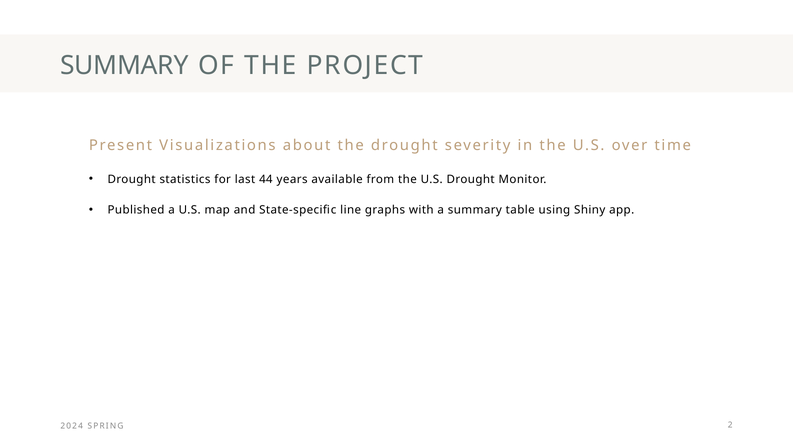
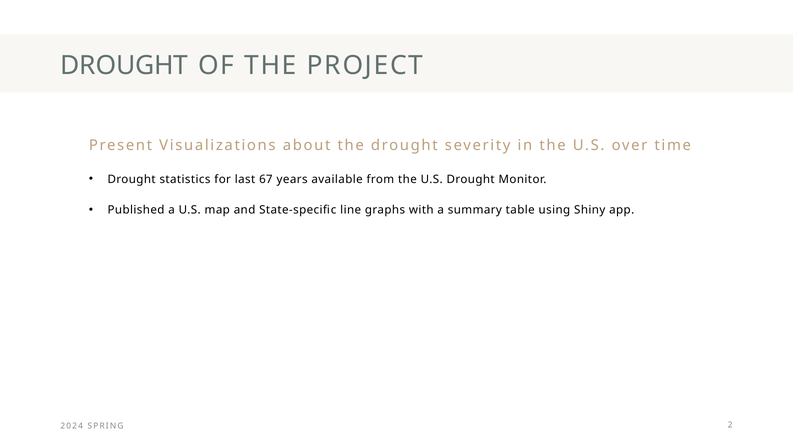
SUMMARY: SUMMARY -> DROUGHT (124, 66)
44: 44 -> 67 (266, 179)
